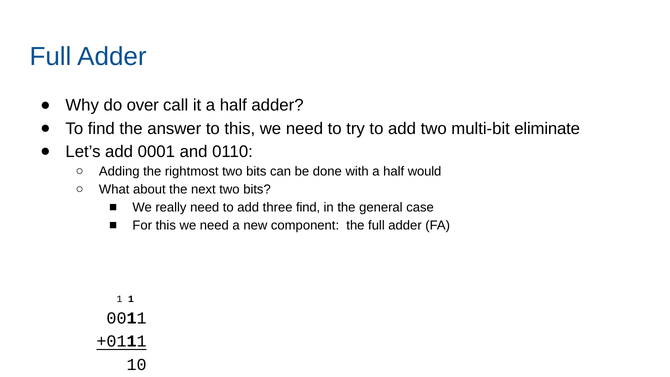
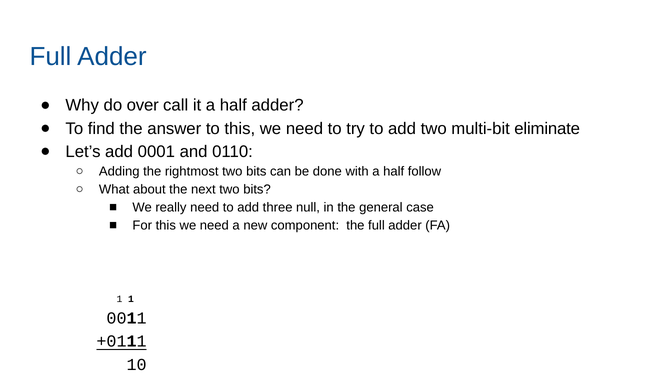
would: would -> follow (424, 172)
three find: find -> null (308, 207)
